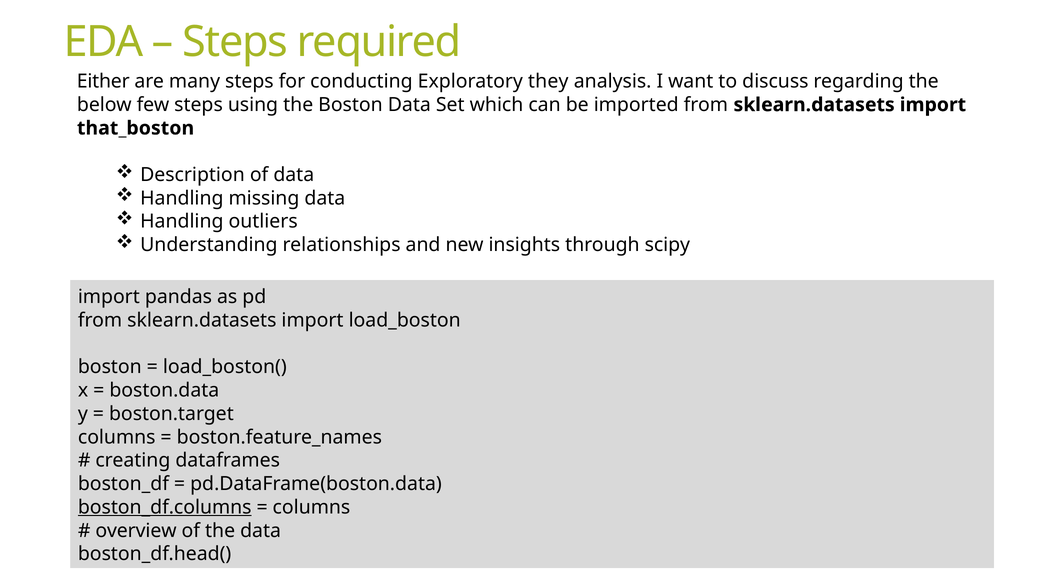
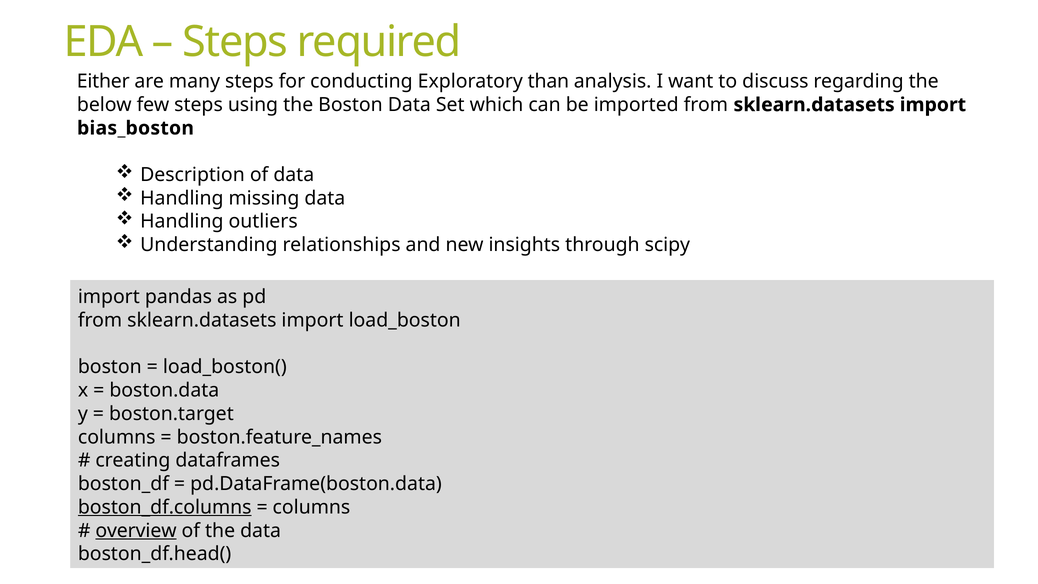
they: they -> than (548, 81)
that_boston: that_boston -> bias_boston (135, 128)
overview underline: none -> present (136, 530)
